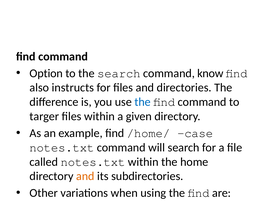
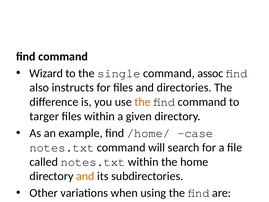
Option: Option -> Wizard (46, 73)
the search: search -> single (119, 73)
know: know -> assoc (210, 73)
the colour: blue -> orange (143, 102)
